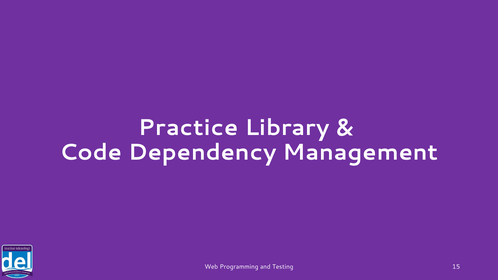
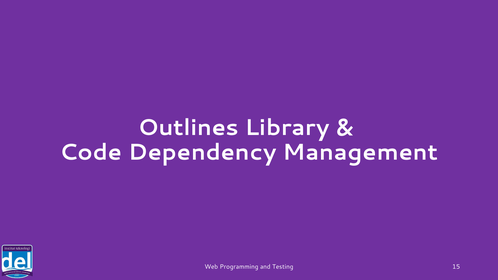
Practice: Practice -> Outlines (188, 128)
